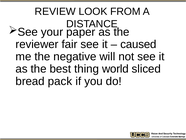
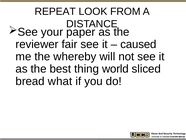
REVIEW: REVIEW -> REPEAT (55, 11)
negative: negative -> whereby (75, 56)
pack: pack -> what (60, 81)
